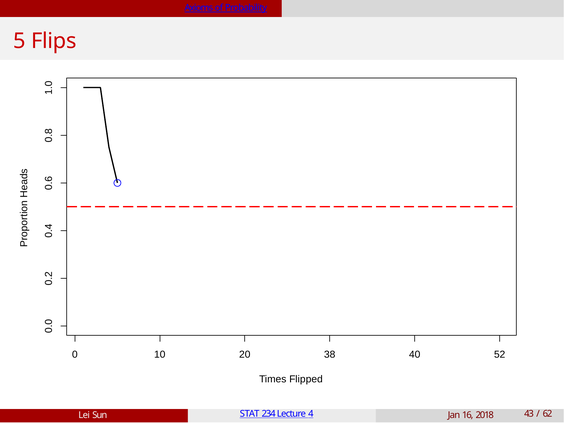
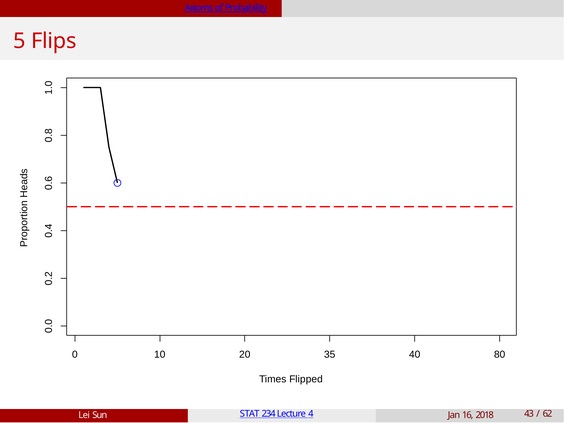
38: 38 -> 35 (330, 355)
52: 52 -> 80 (500, 355)
